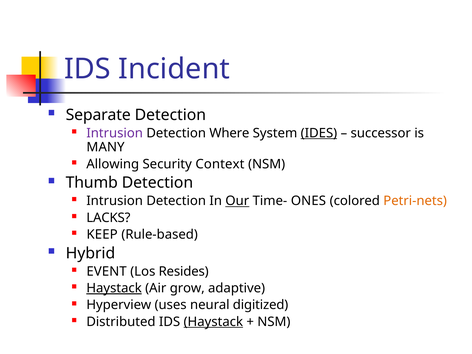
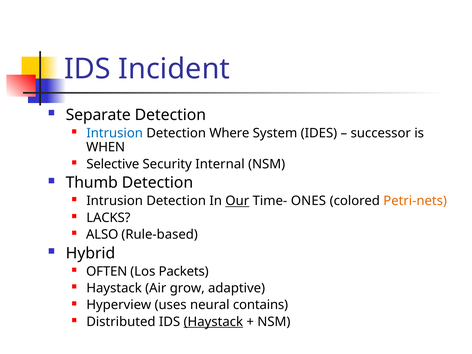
Intrusion colour: purple -> blue (115, 133)
IDES underline: present -> none (319, 133)
MANY: MANY -> WHEN (106, 147)
Allowing: Allowing -> Selective (113, 164)
Context: Context -> Internal (220, 164)
KEEP: KEEP -> ALSO (102, 235)
EVENT: EVENT -> OFTEN (107, 271)
Resides: Resides -> Packets (184, 271)
Haystack underline: present -> none (114, 288)
digitized: digitized -> contains (261, 305)
